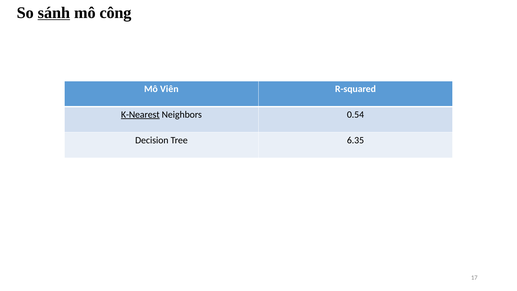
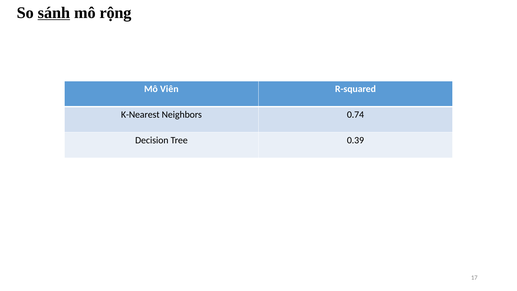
công: công -> rộng (115, 13)
K-Nearest underline: present -> none (140, 114)
0.54: 0.54 -> 0.74 (355, 114)
6.35: 6.35 -> 0.39 (355, 140)
